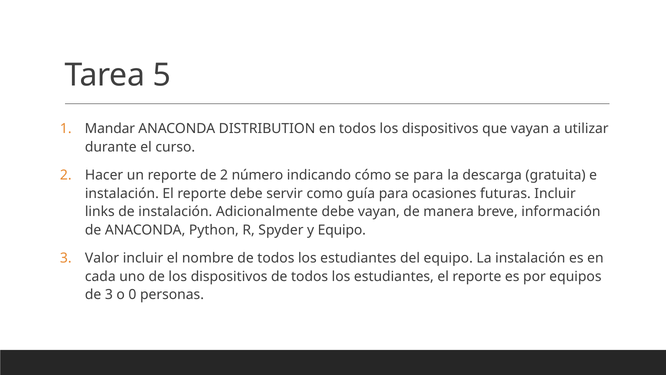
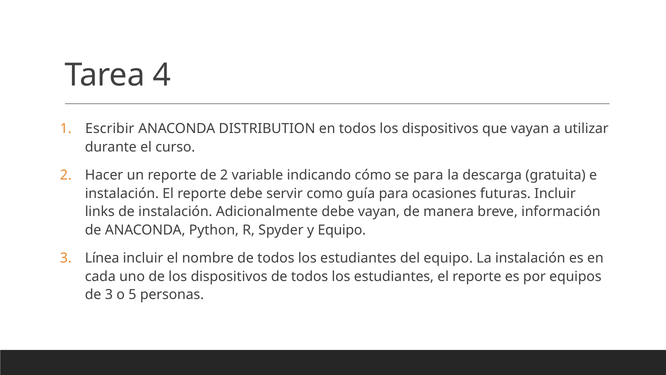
5: 5 -> 4 (162, 75)
Mandar: Mandar -> Escribir (110, 129)
número: número -> variable (257, 175)
Valor: Valor -> Línea (102, 258)
0: 0 -> 5 (132, 295)
